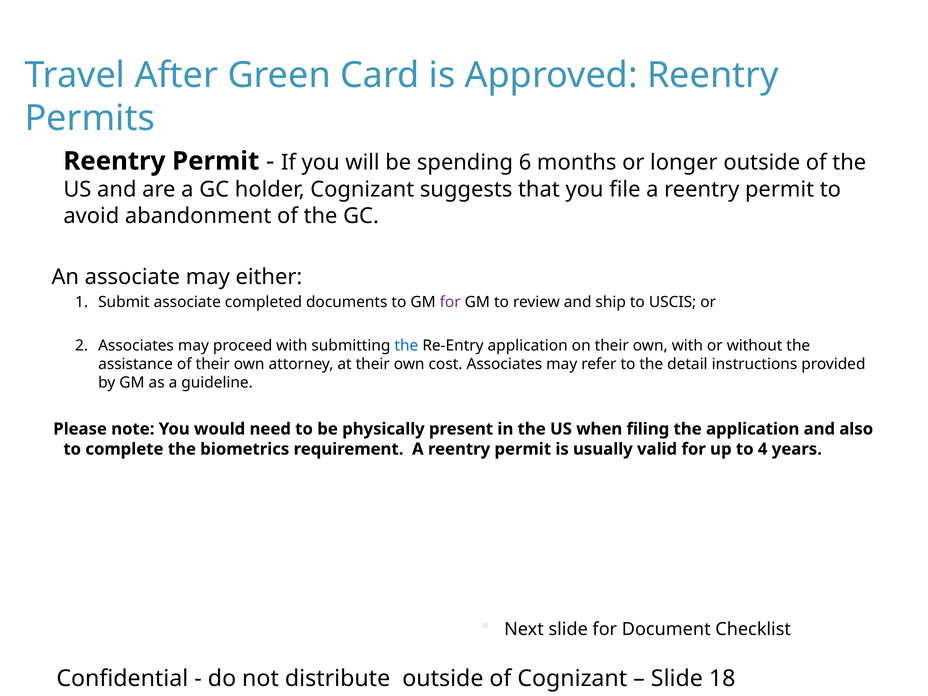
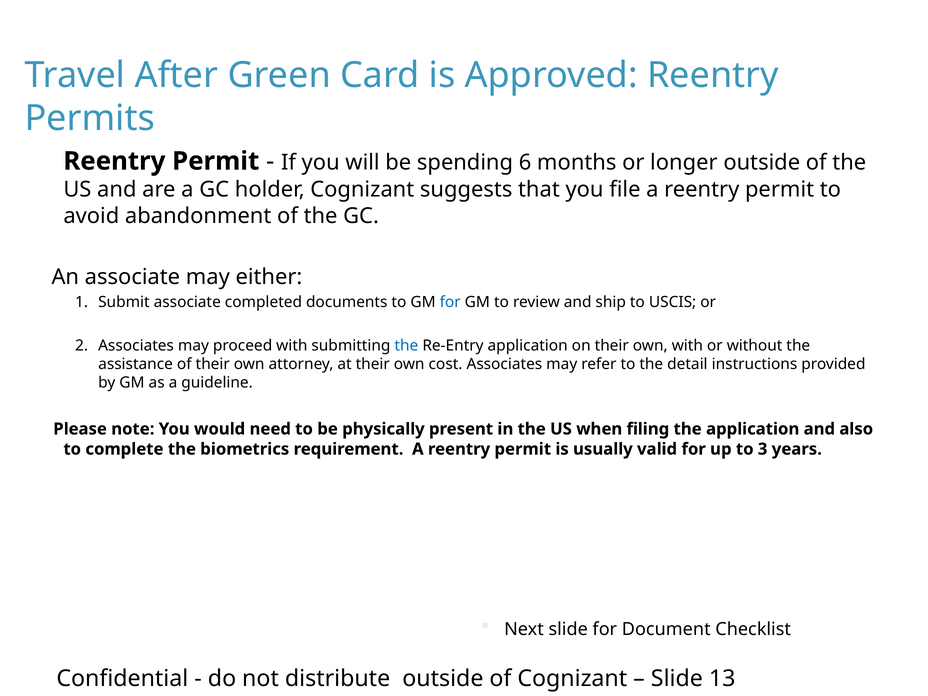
for colour: purple -> blue (450, 302)
4: 4 -> 3 (763, 449)
18: 18 -> 13 (722, 679)
